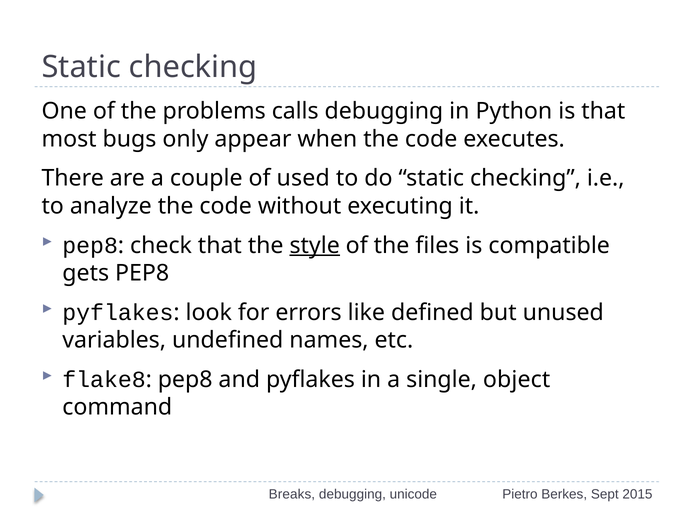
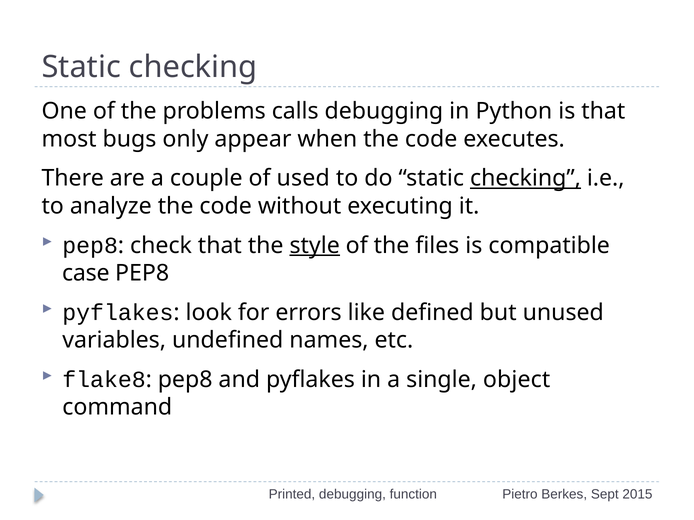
checking underline: none -> present (525, 179)
gets: gets -> case (86, 273)
Breaks: Breaks -> Printed (292, 495)
unicode: unicode -> function (413, 495)
